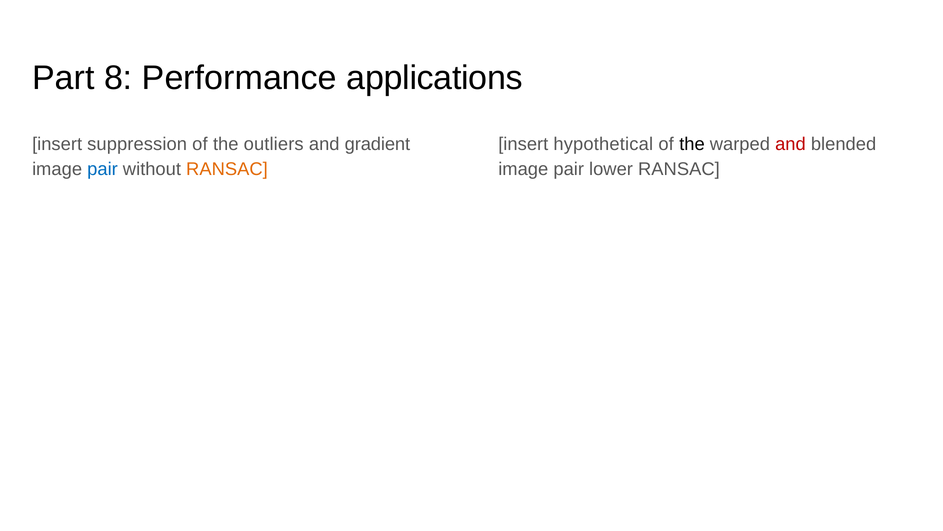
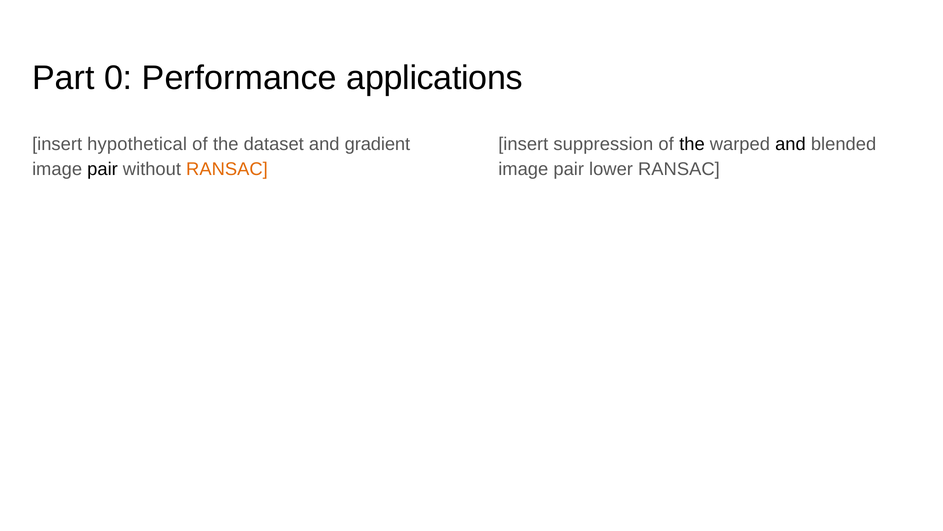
8: 8 -> 0 (118, 78)
suppression: suppression -> hypothetical (137, 144)
outliers: outliers -> dataset (274, 144)
hypothetical: hypothetical -> suppression (603, 144)
and colour: red -> black (790, 144)
pair colour: blue -> black (103, 169)
